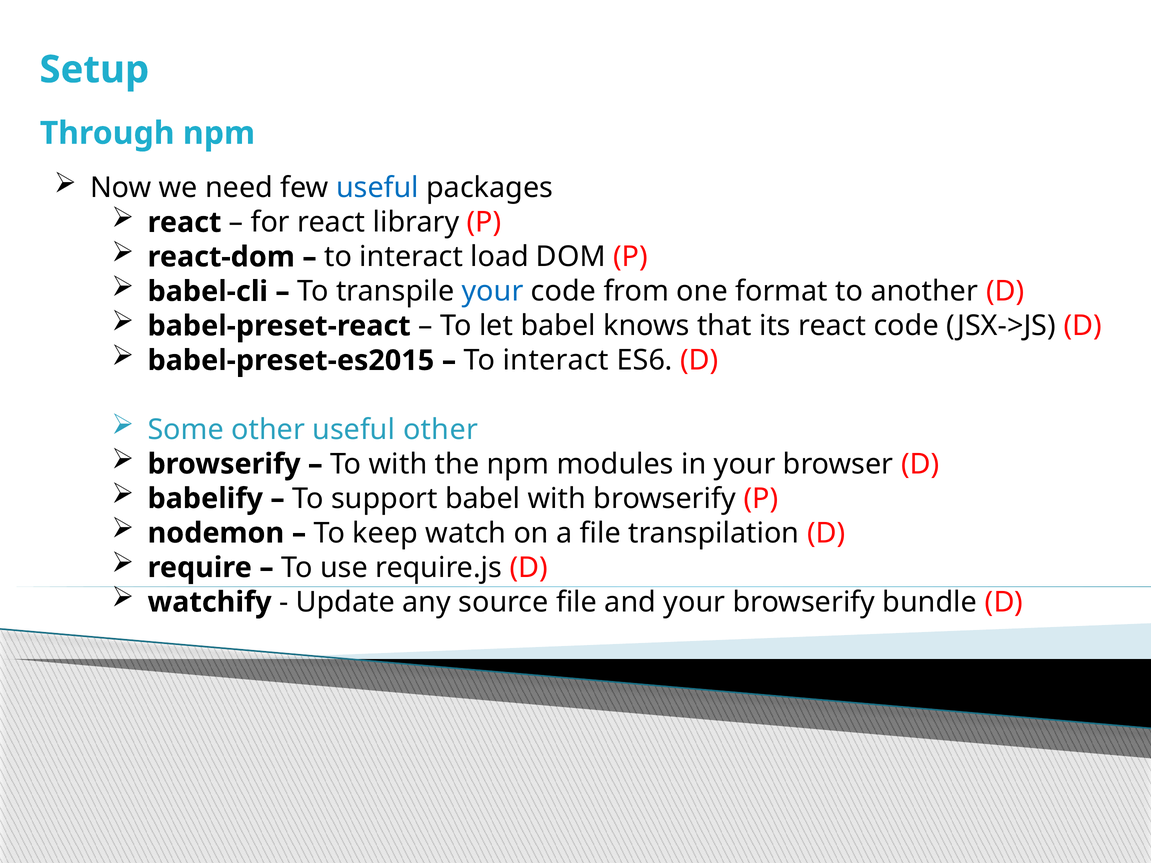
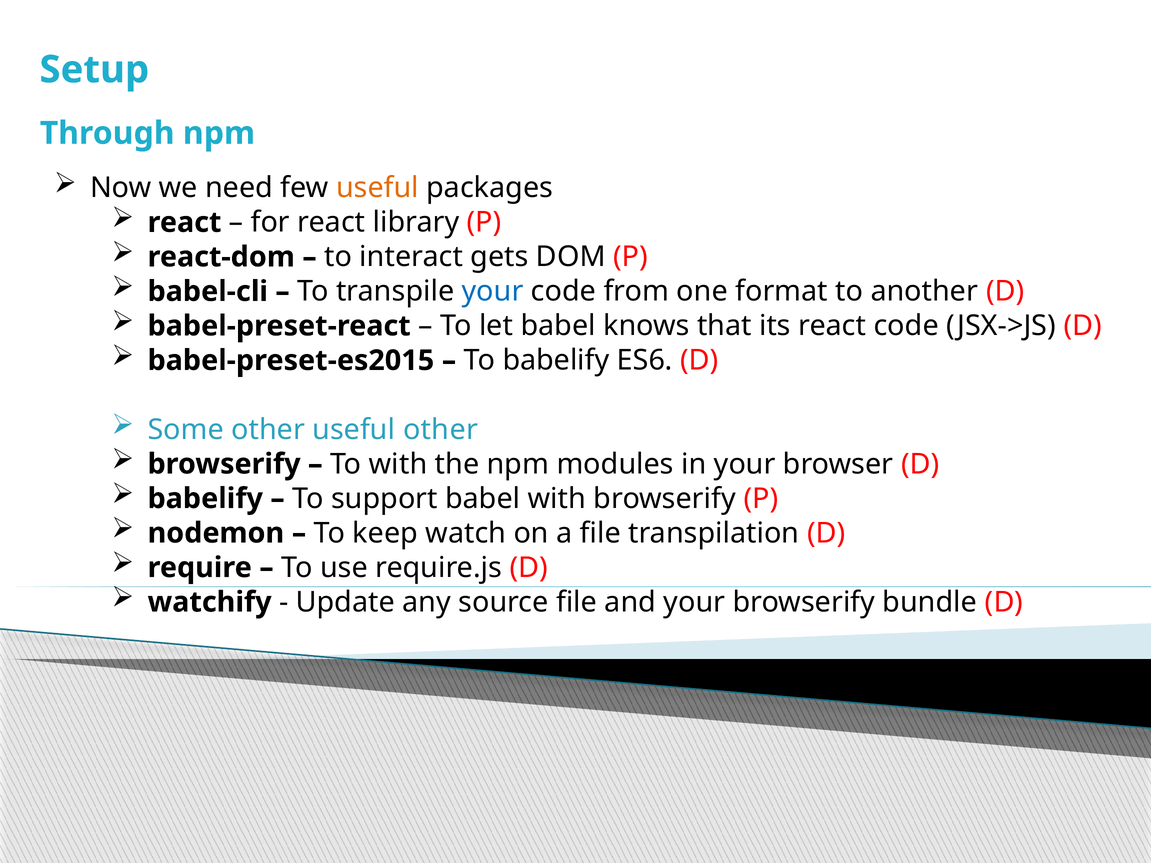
useful colour: blue -> orange (377, 188)
load: load -> gets (499, 257)
interact: interact -> babelify (556, 361)
